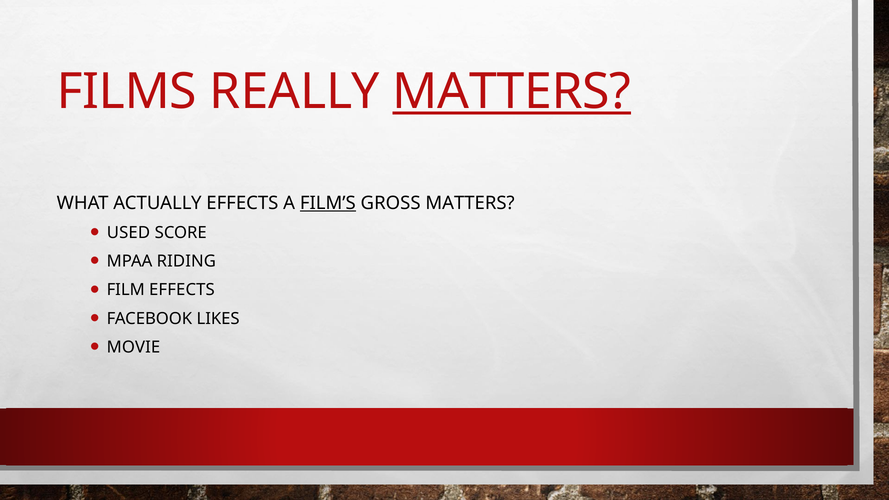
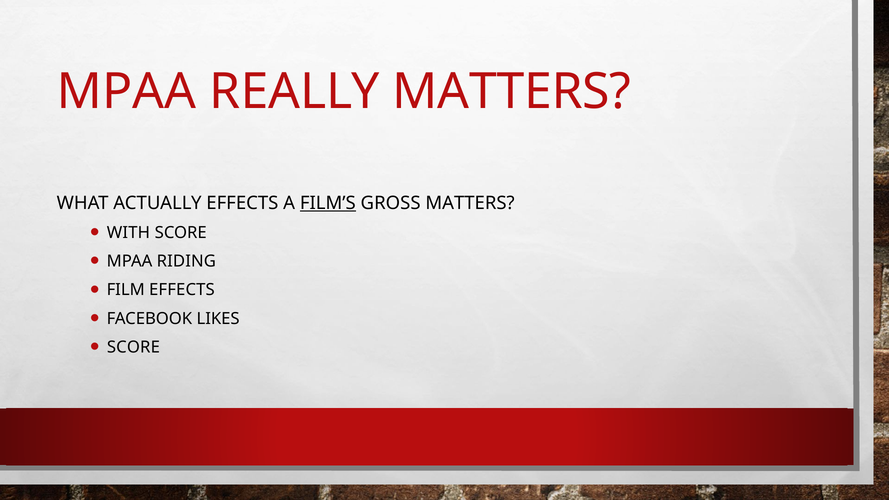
FILMS: FILMS -> MPAA (127, 92)
MATTERS underline: present -> none (512, 92)
USED: USED -> WITH (128, 233)
MOVIE: MOVIE -> SCORE (133, 347)
